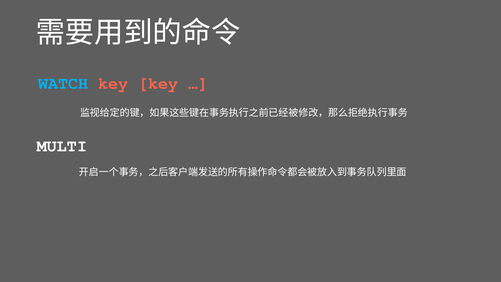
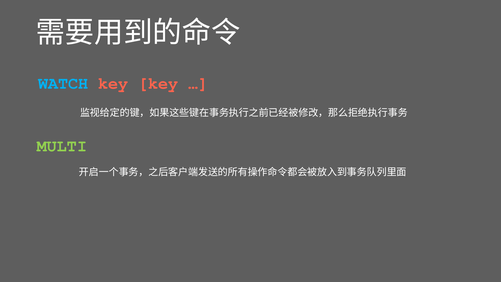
MULTI colour: white -> light green (62, 146)
